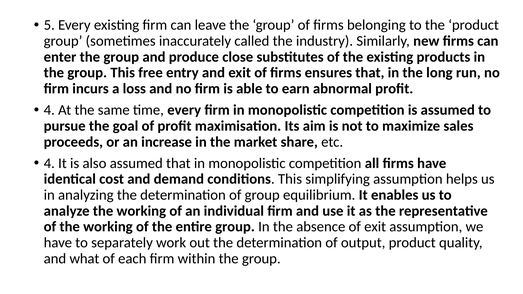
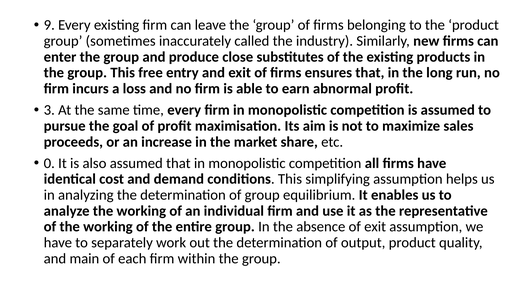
5: 5 -> 9 (49, 25)
4: 4 -> 3 (49, 110)
4: 4 -> 0 (49, 163)
what: what -> main (84, 259)
